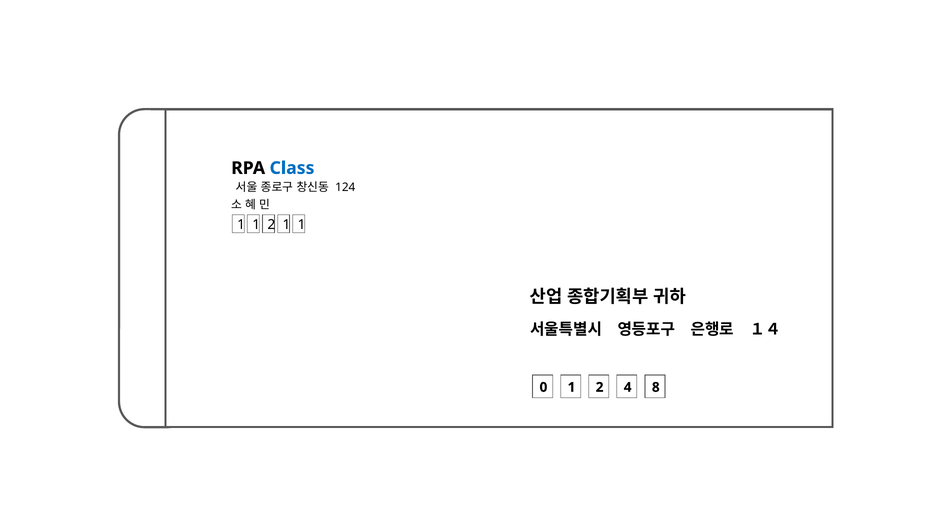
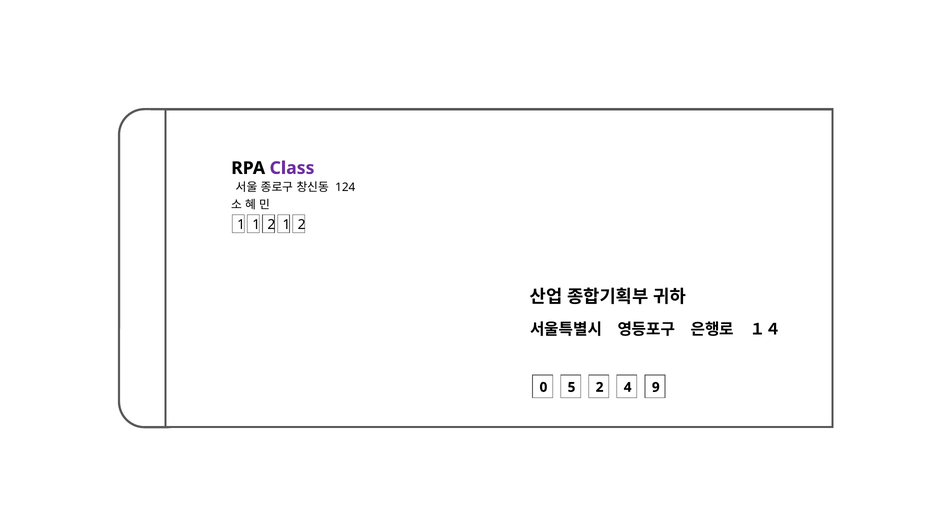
Class colour: blue -> purple (292, 168)
2 1 1: 1 -> 2 (302, 225)
0 1: 1 -> 5 (572, 387)
8: 8 -> 9 (656, 387)
